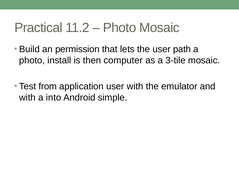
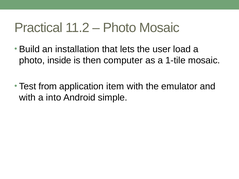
permission: permission -> installation (77, 49)
path: path -> load (182, 49)
install: install -> inside (59, 60)
3-tile: 3-tile -> 1-tile (176, 60)
application user: user -> item (115, 86)
